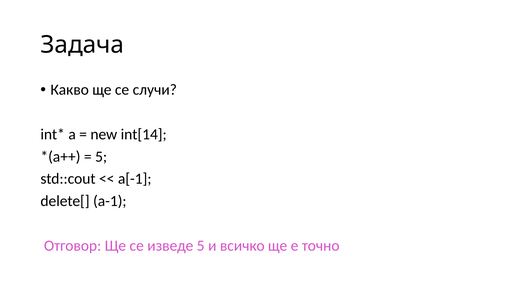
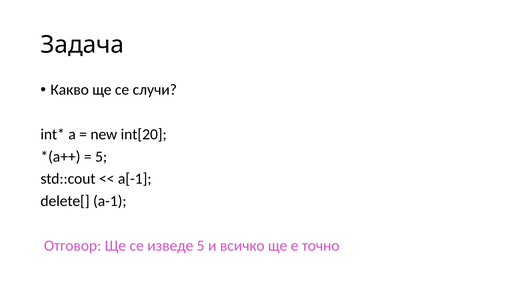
int[14: int[14 -> int[20 (144, 134)
